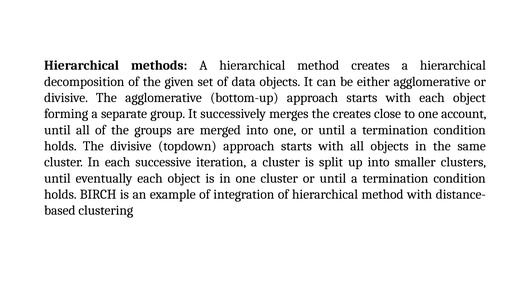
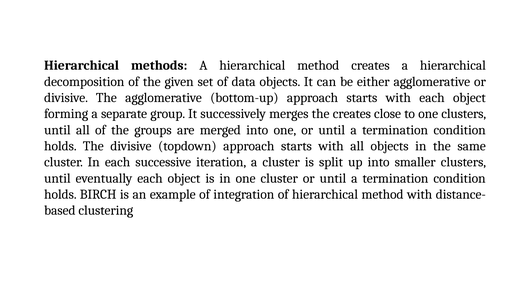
one account: account -> clusters (464, 114)
